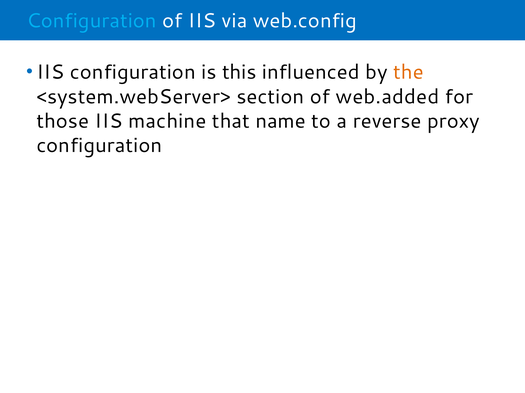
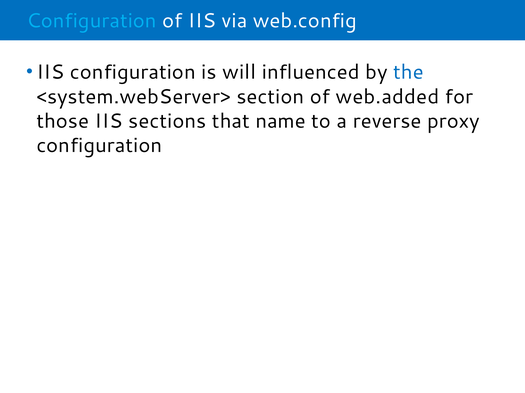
this: this -> will (239, 72)
the colour: orange -> blue (408, 72)
machine: machine -> sections (167, 121)
